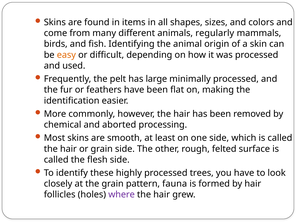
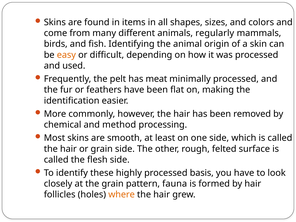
large: large -> meat (156, 79)
aborted: aborted -> method (119, 125)
trees: trees -> basis (202, 173)
where colour: purple -> orange (122, 195)
